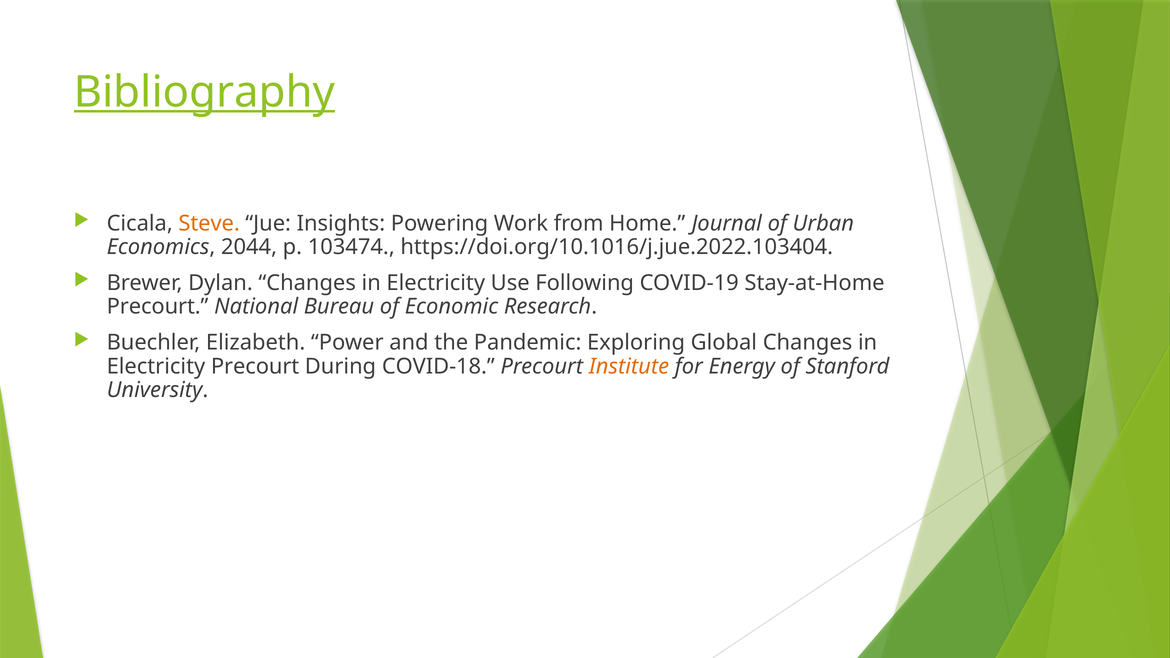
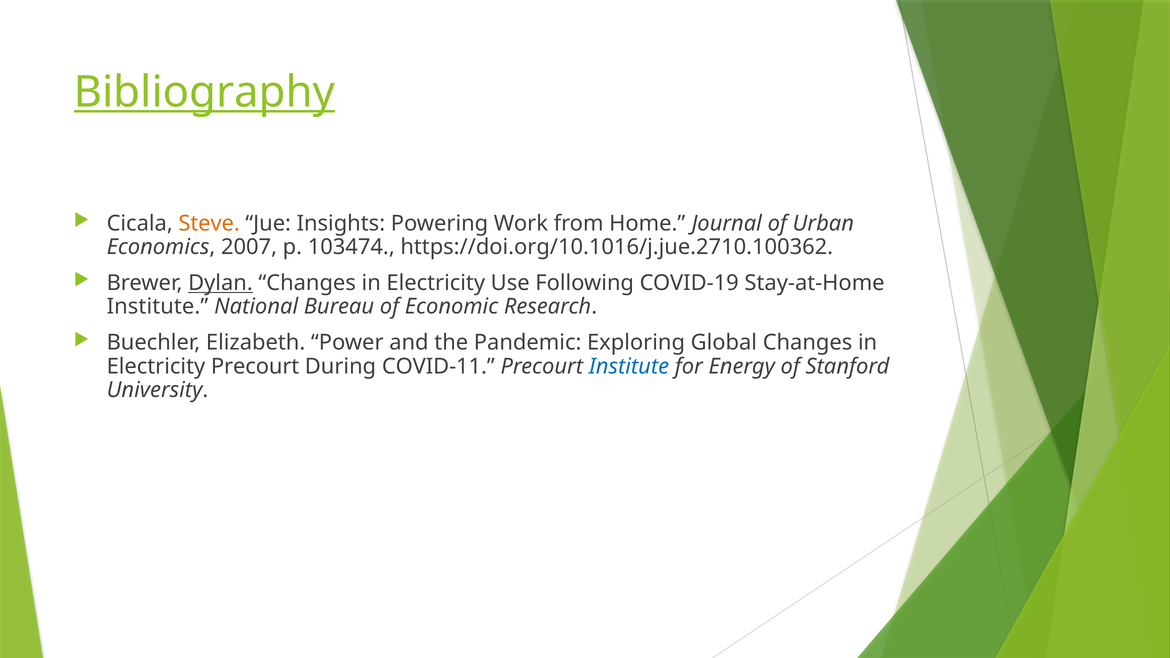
2044: 2044 -> 2007 (249, 247)
https://doi.org/10.1016/j.jue.2022.103404: https://doi.org/10.1016/j.jue.2022.103404 -> https://doi.org/10.1016/j.jue.2710.100362 (617, 247)
Dylan underline: none -> present (220, 283)
Precourt: Precourt -> Institute (157, 307)
COVID-18: COVID-18 -> COVID-11 (438, 366)
Institute colour: orange -> blue (629, 366)
